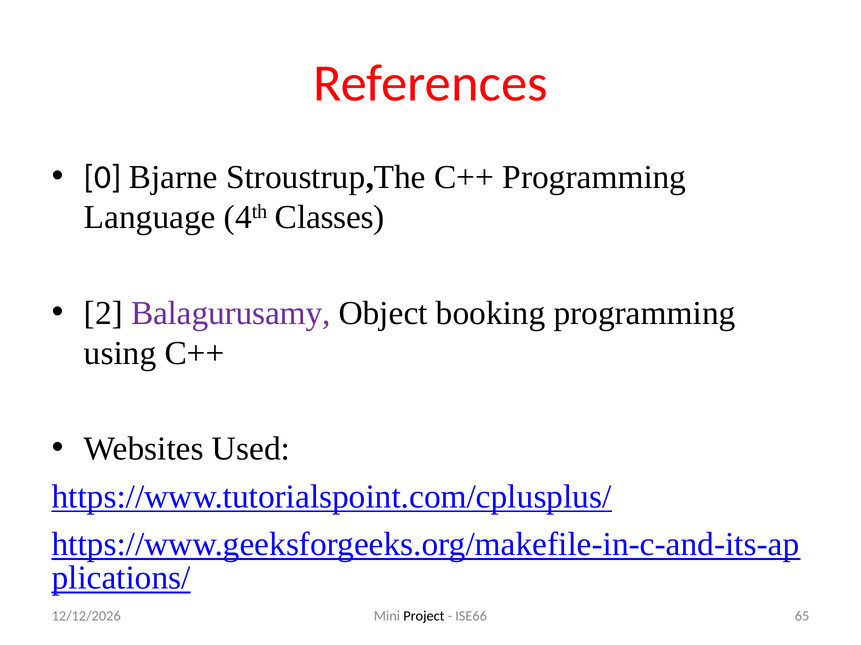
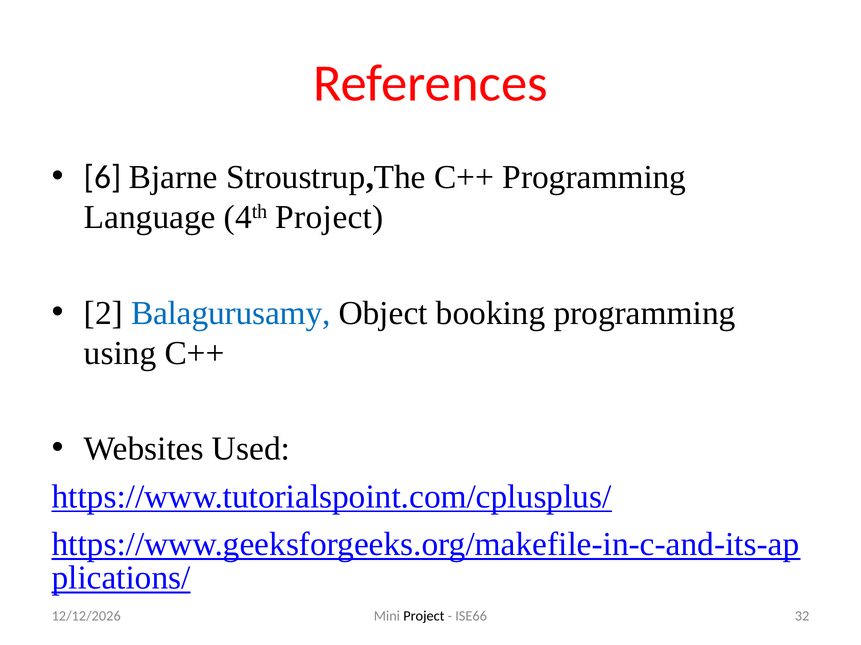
0: 0 -> 6 (103, 177)
4th Classes: Classes -> Project (330, 218)
Balagurusamy colour: purple -> blue (231, 313)
65: 65 -> 32 (802, 617)
